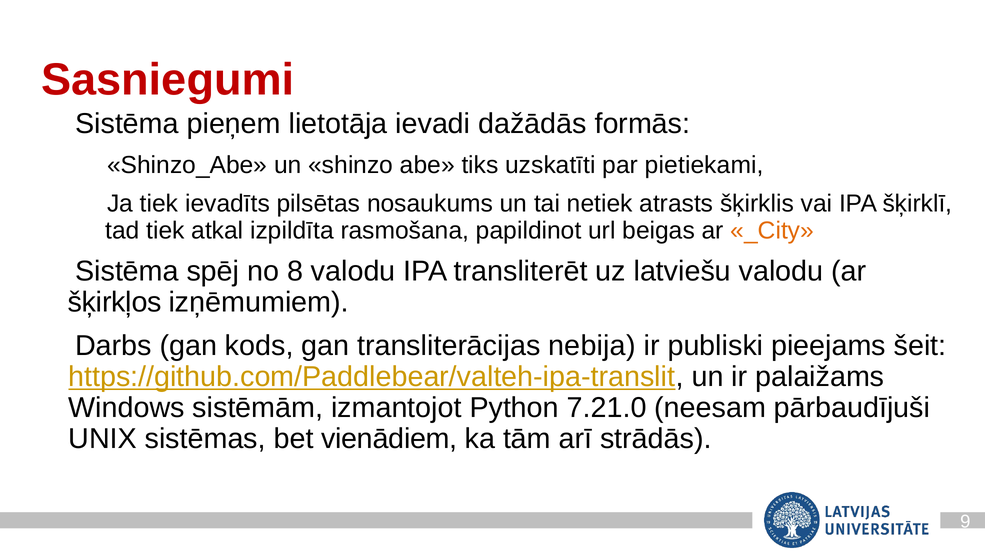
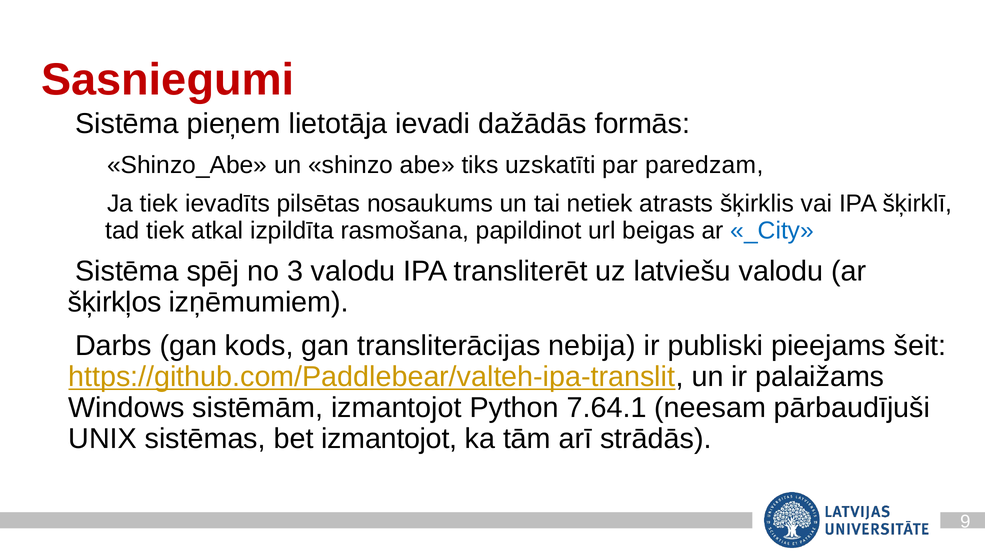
pietiekami: pietiekami -> paredzam (704, 165)
_City colour: orange -> blue (772, 230)
8: 8 -> 3 (295, 272)
7.21.0: 7.21.0 -> 7.64.1 (607, 408)
bet vienādiem: vienādiem -> izmantojot (389, 439)
